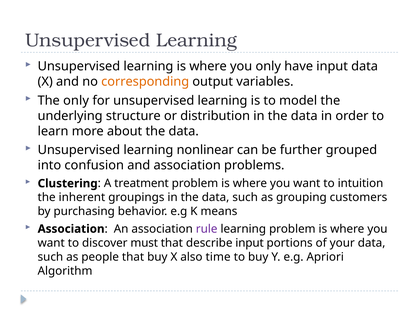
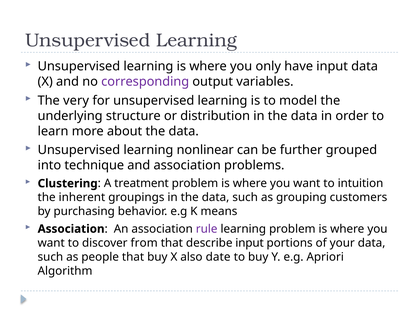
corresponding colour: orange -> purple (145, 82)
The only: only -> very (76, 101)
confusion: confusion -> technique (94, 166)
must: must -> from (144, 243)
time: time -> date (218, 257)
